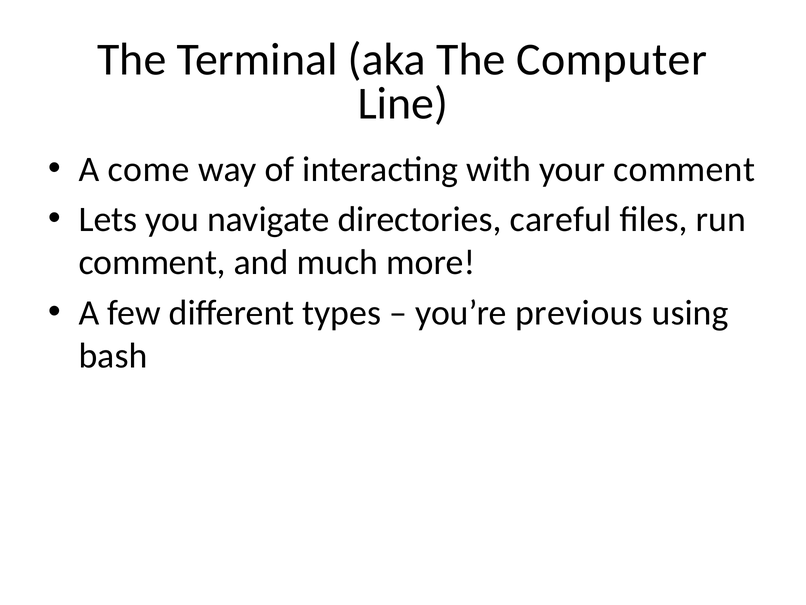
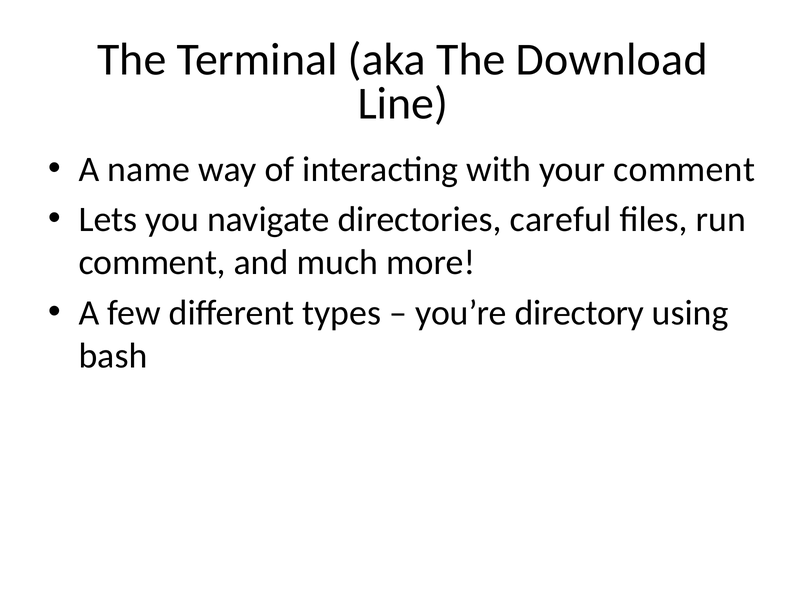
Computer: Computer -> Download (612, 59)
come: come -> name (149, 169)
previous: previous -> directory (579, 312)
